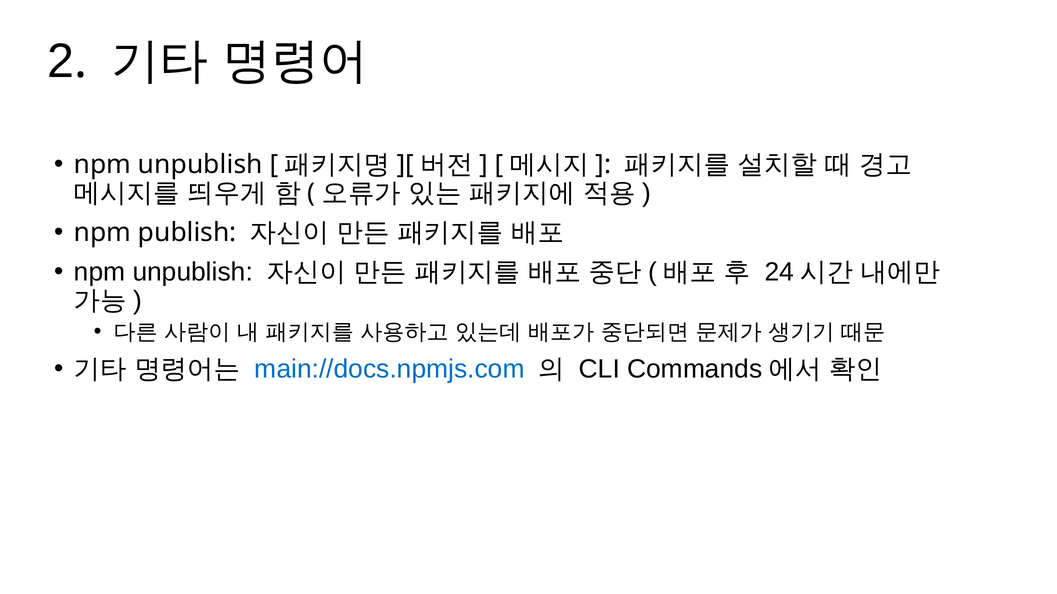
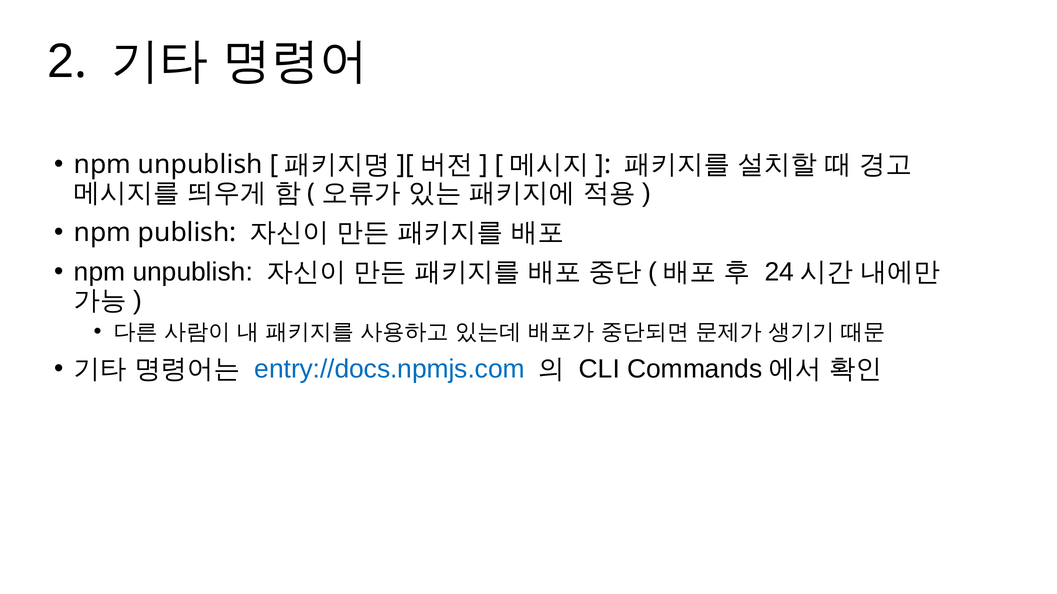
main://docs.npmjs.com: main://docs.npmjs.com -> entry://docs.npmjs.com (390, 370)
